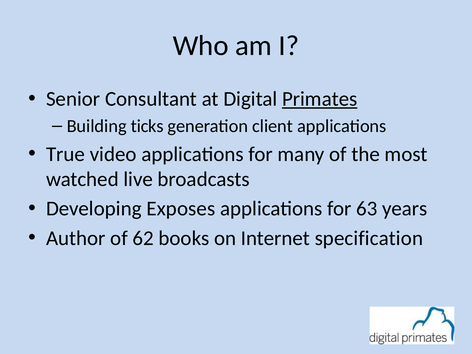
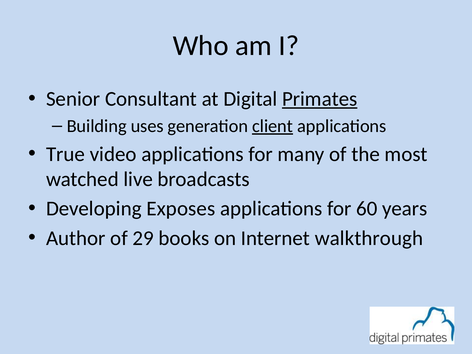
ticks: ticks -> uses (147, 126)
client underline: none -> present (273, 126)
63: 63 -> 60 (367, 209)
62: 62 -> 29 (143, 238)
specification: specification -> walkthrough (369, 238)
